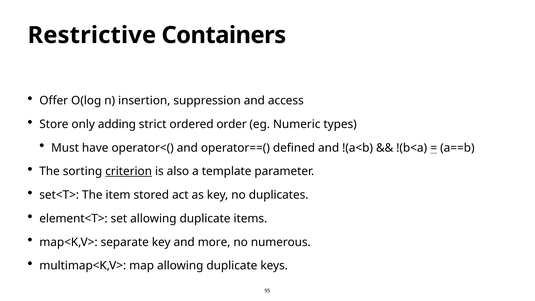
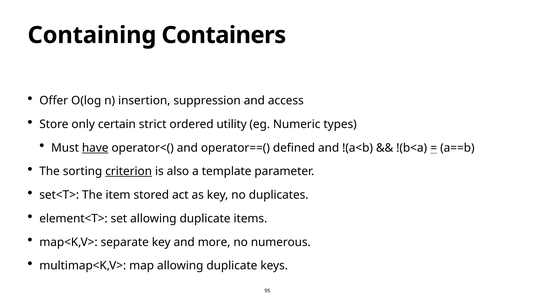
Restrictive: Restrictive -> Containing (92, 35)
adding: adding -> certain (117, 124)
order: order -> utility (232, 124)
have underline: none -> present (95, 148)
